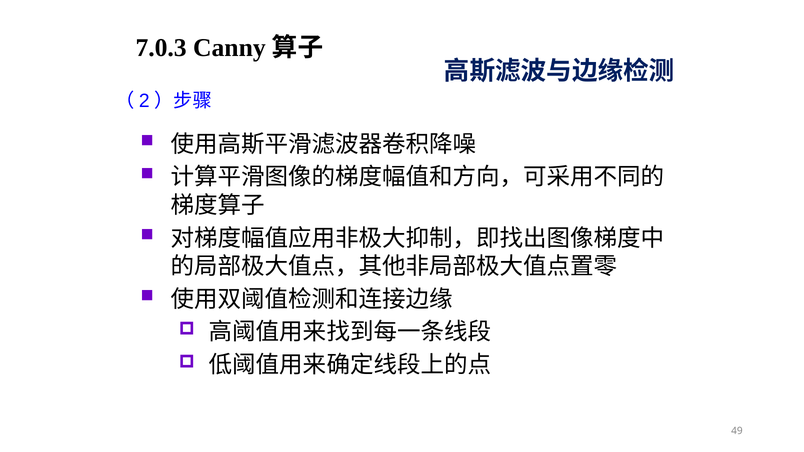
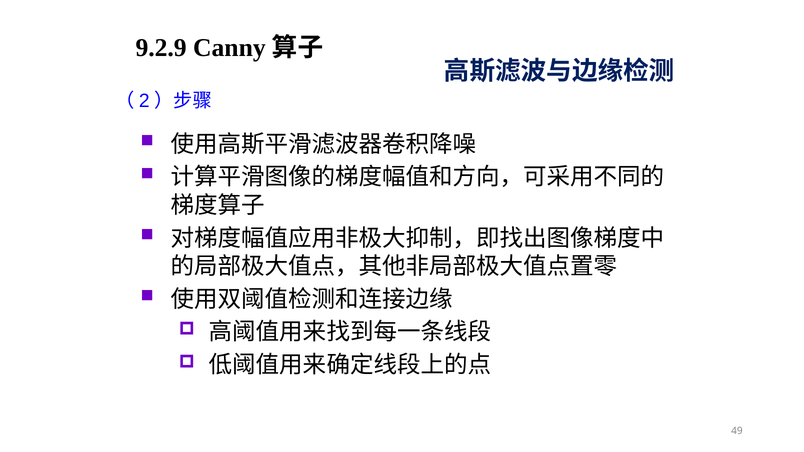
7.0.3: 7.0.3 -> 9.2.9 (161, 48)
